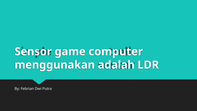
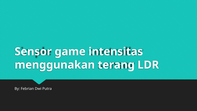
computer: computer -> intensitas (116, 52)
adalah: adalah -> terang (116, 65)
